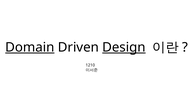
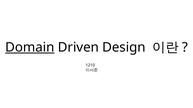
Design underline: present -> none (124, 48)
